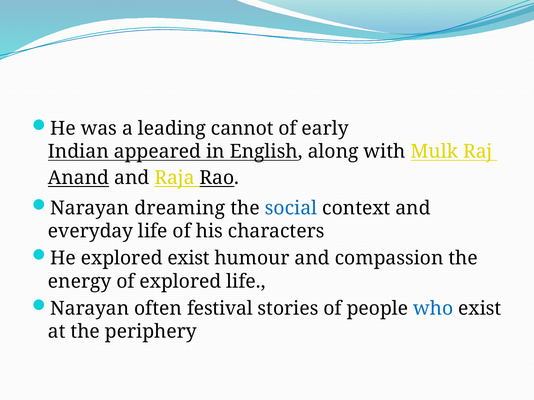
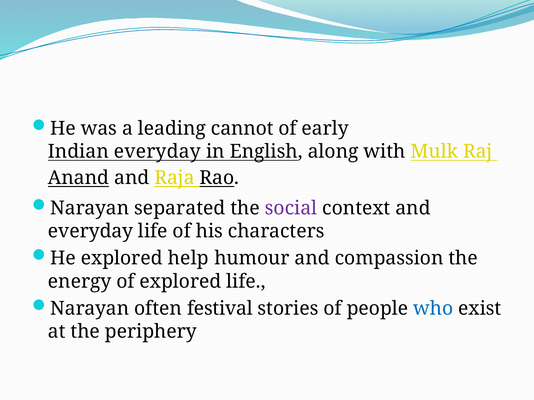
Indian appeared: appeared -> everyday (157, 152)
dreaming: dreaming -> separated (180, 208)
social colour: blue -> purple (291, 208)
explored exist: exist -> help (188, 259)
